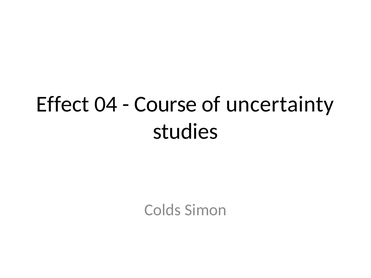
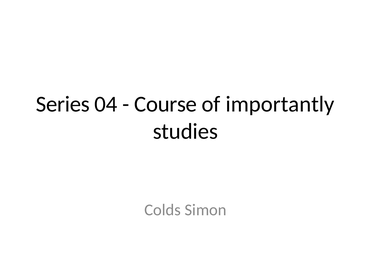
Effect: Effect -> Series (63, 104)
uncertainty: uncertainty -> importantly (280, 104)
